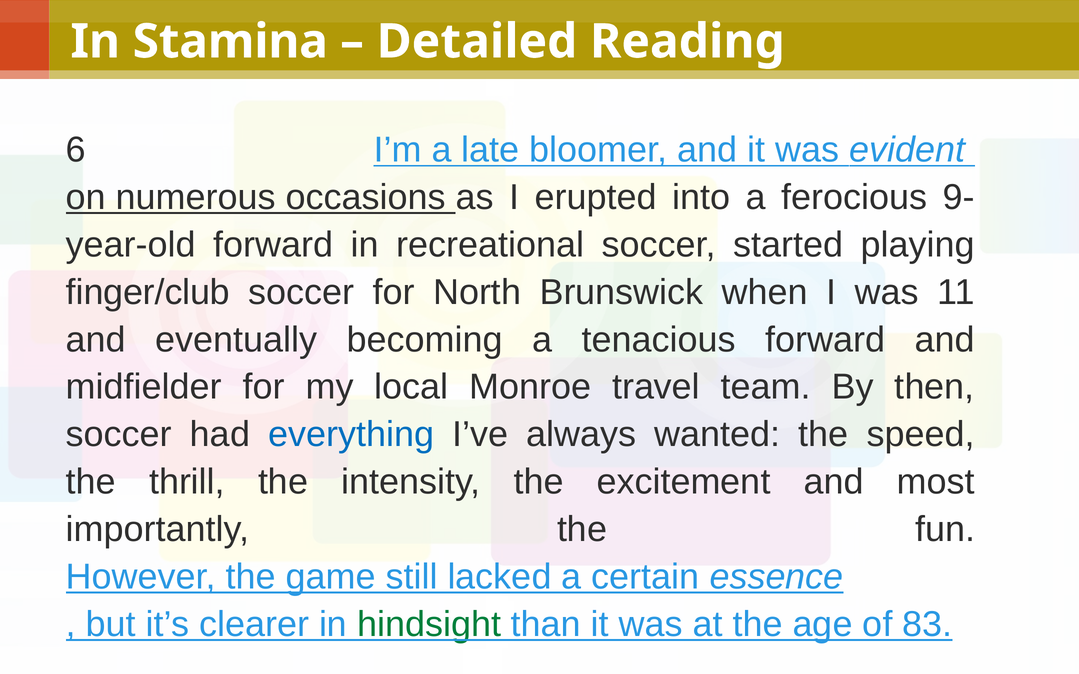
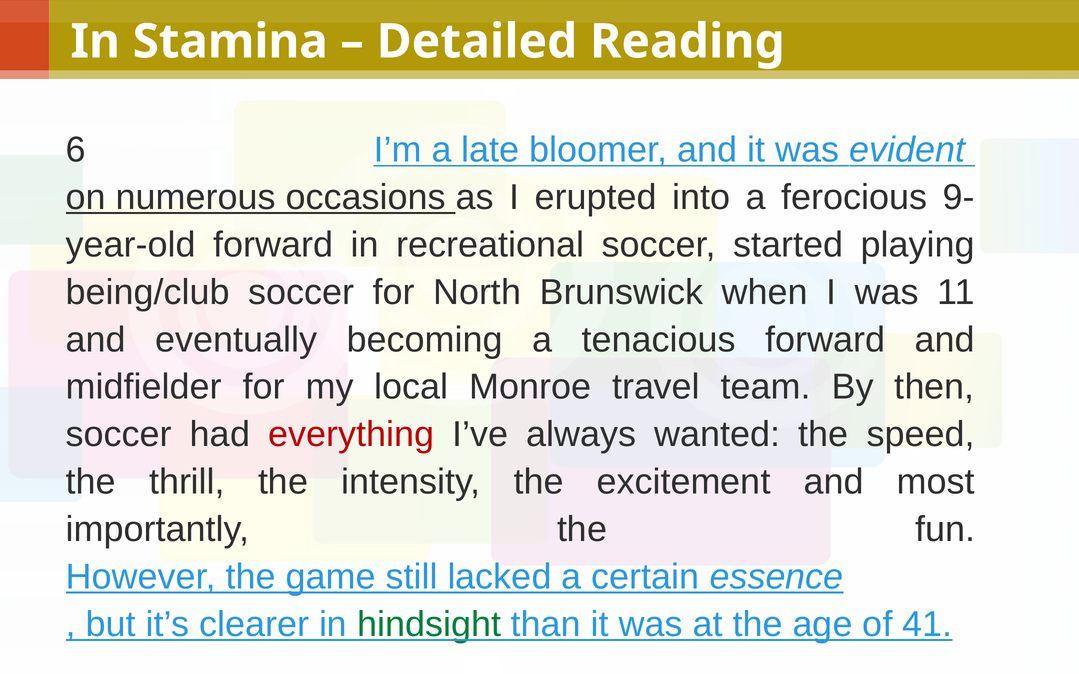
finger/club: finger/club -> being/club (148, 292)
everything colour: blue -> red (351, 435)
83: 83 -> 41 (927, 625)
